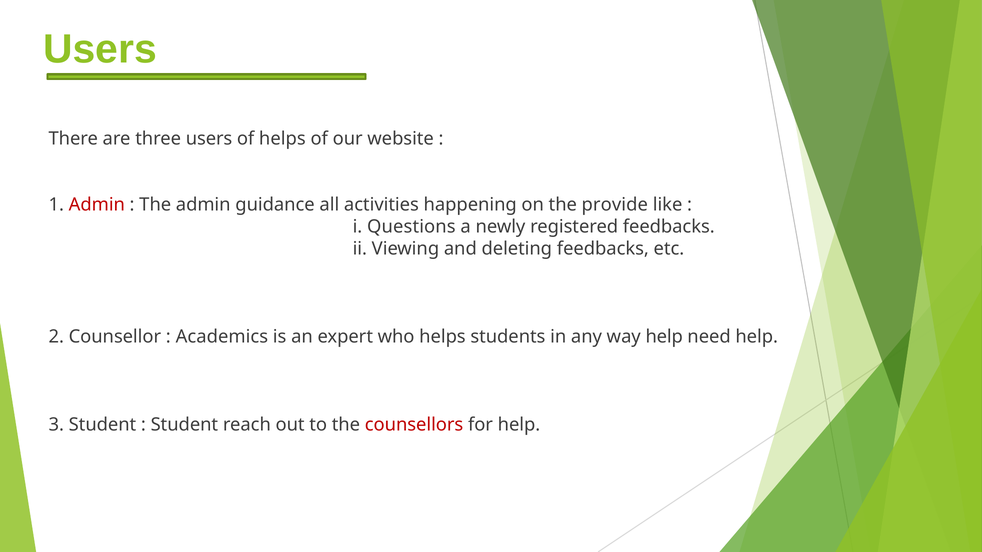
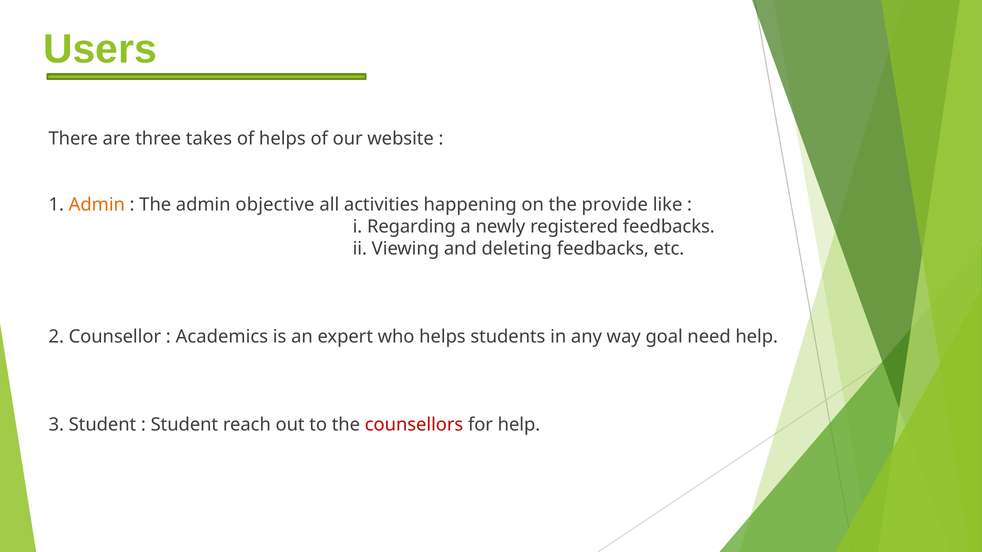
three users: users -> takes (209, 139)
Admin colour: red -> orange (97, 205)
guidance: guidance -> objective (275, 205)
Questions: Questions -> Regarding (412, 227)
way help: help -> goal (664, 337)
